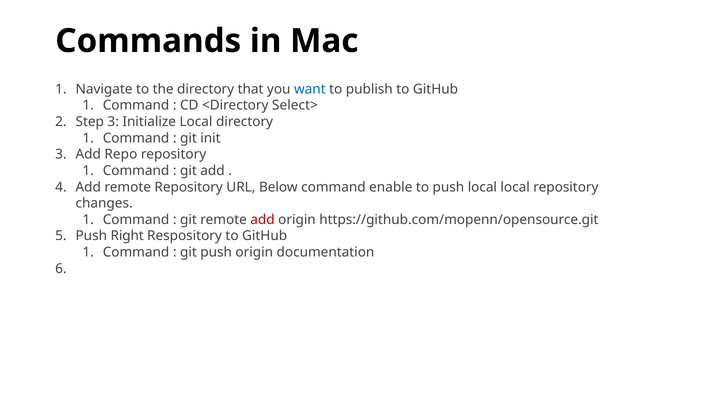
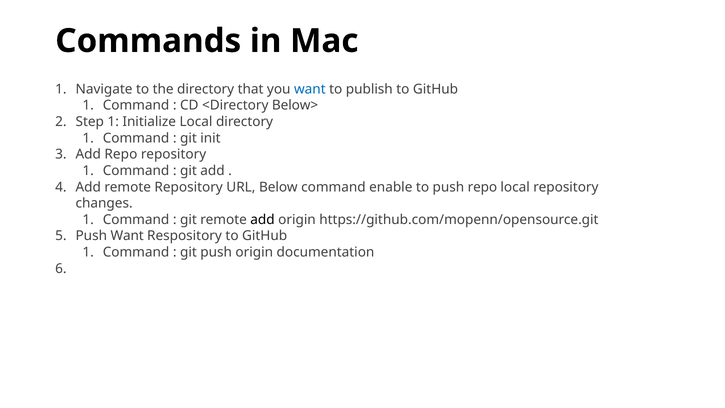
Select>: Select> -> Below> (295, 105)
Step 3: 3 -> 1 (113, 122)
push local: local -> repo (482, 187)
add colour: red -> black (263, 220)
Push Right: Right -> Want (127, 236)
